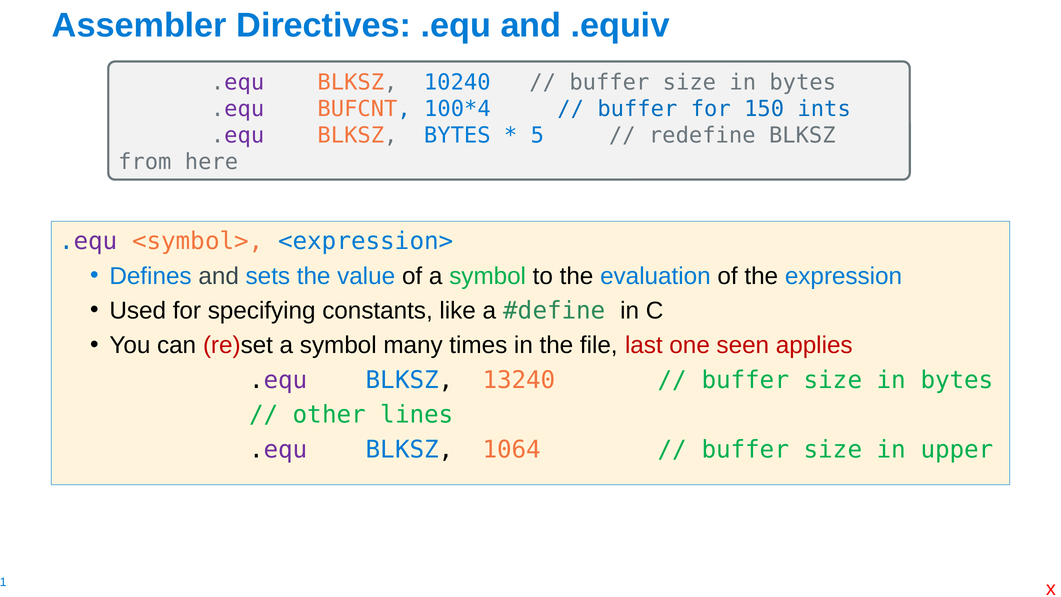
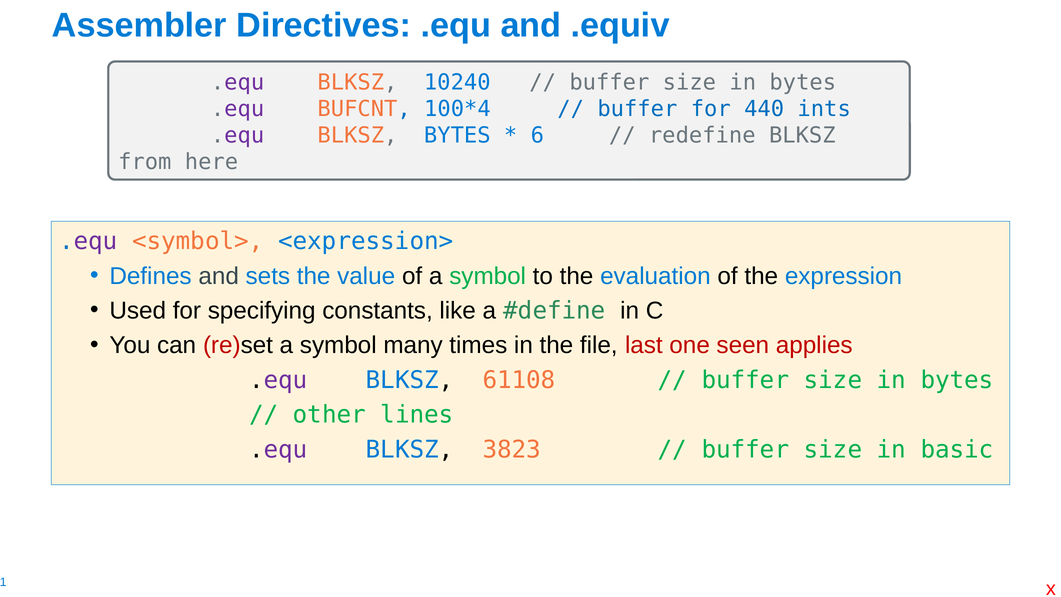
150: 150 -> 440 (764, 109)
5: 5 -> 6 (537, 135)
13240: 13240 -> 61108 (519, 380)
1064: 1064 -> 3823 (512, 449)
upper: upper -> basic (957, 449)
